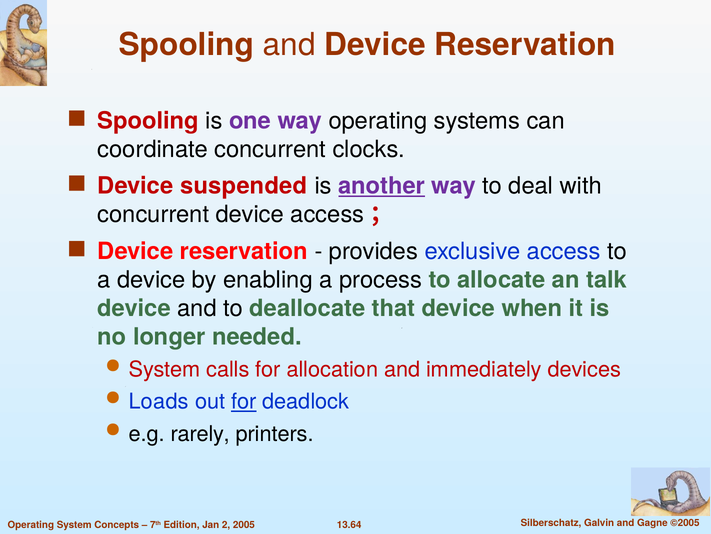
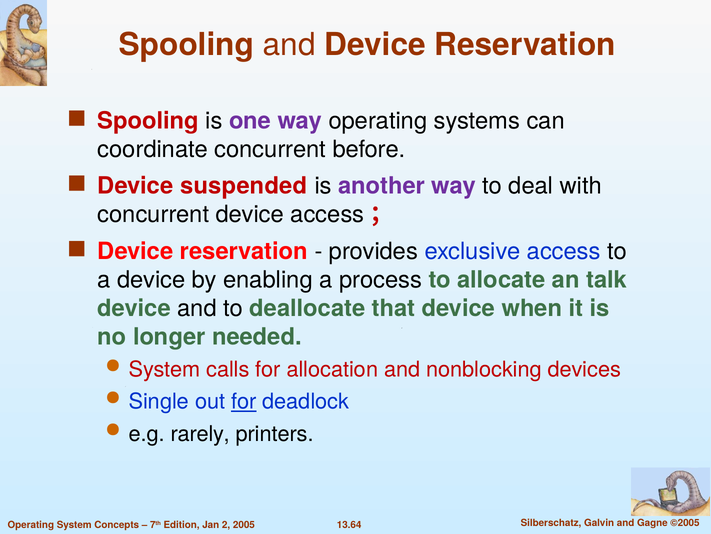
clocks: clocks -> before (369, 149)
another underline: present -> none (382, 186)
immediately: immediately -> nonblocking (484, 369)
Loads: Loads -> Single (159, 401)
